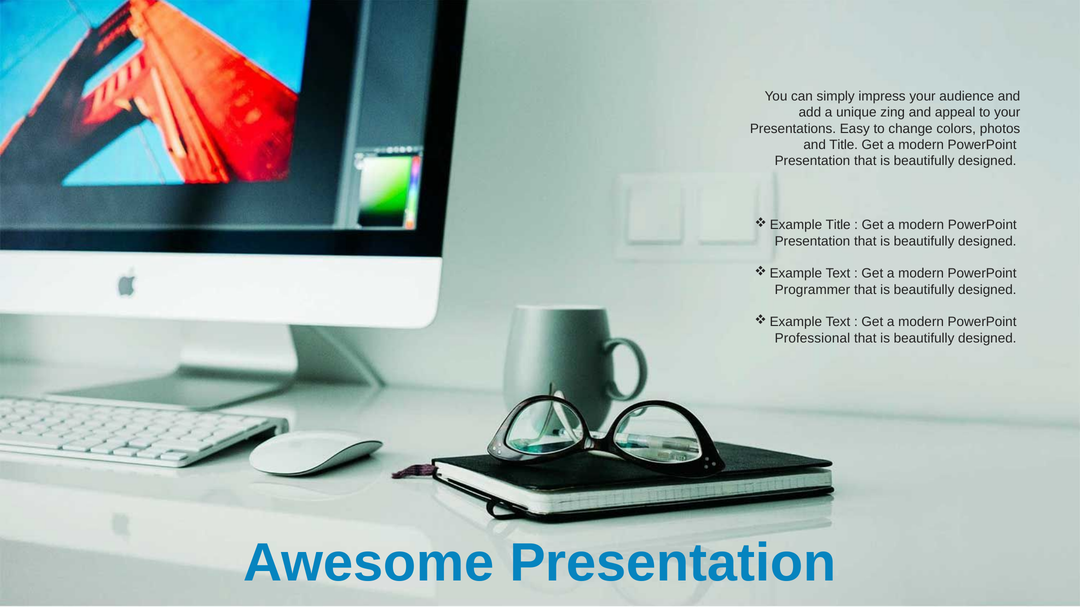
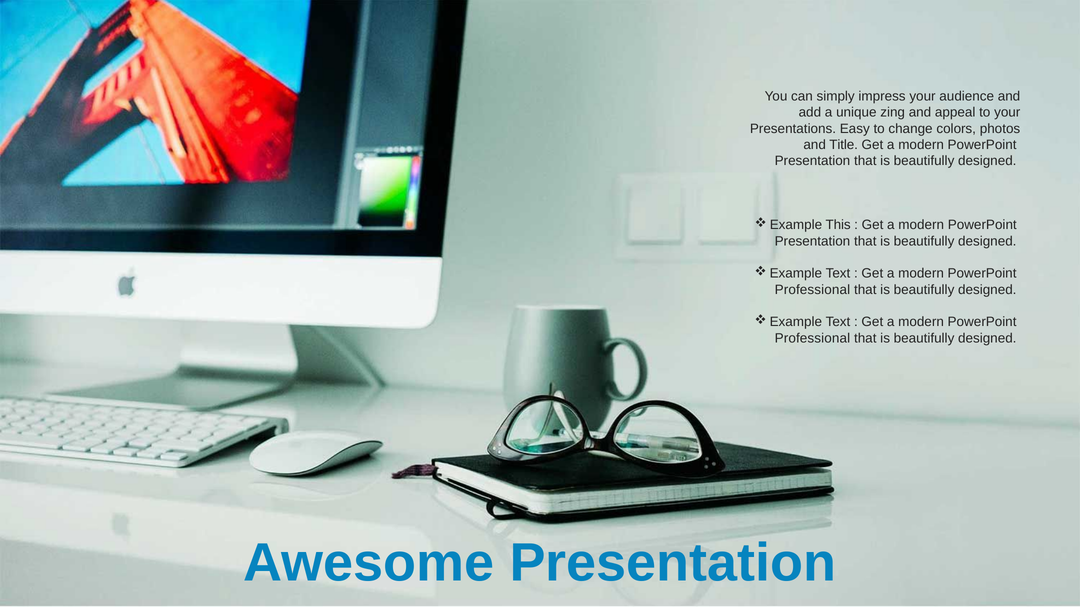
Title: Title -> This (838, 225)
Programmer: Programmer -> Professional (812, 290)
